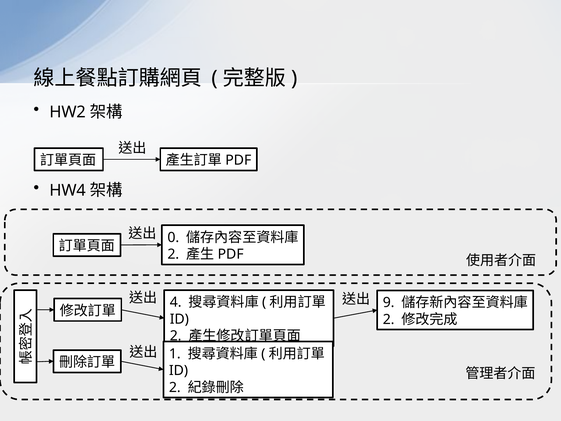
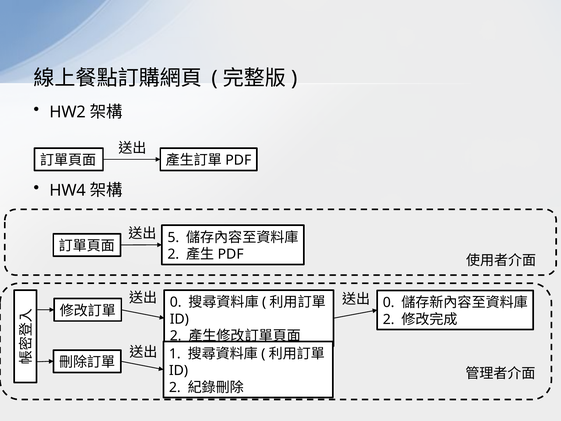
0: 0 -> 5 (173, 237)
4: 4 -> 0 (176, 302)
9: 9 -> 0 (389, 302)
